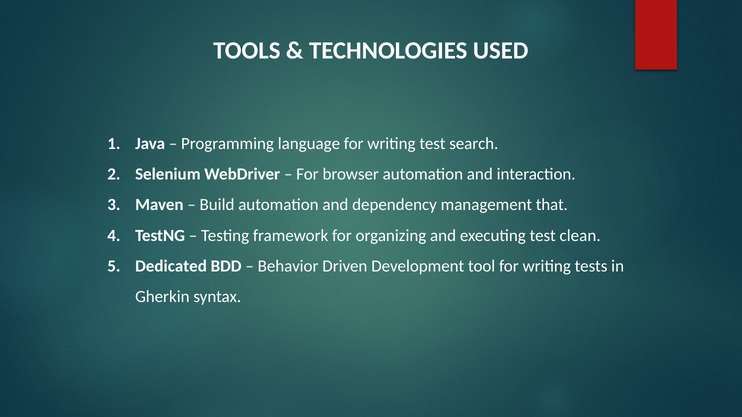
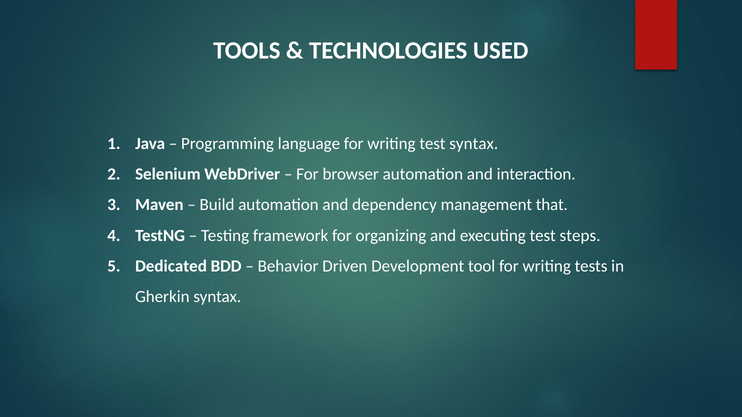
test search: search -> syntax (474, 144)
clean: clean -> steps (580, 236)
